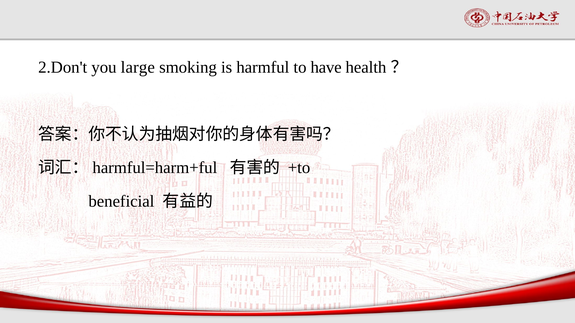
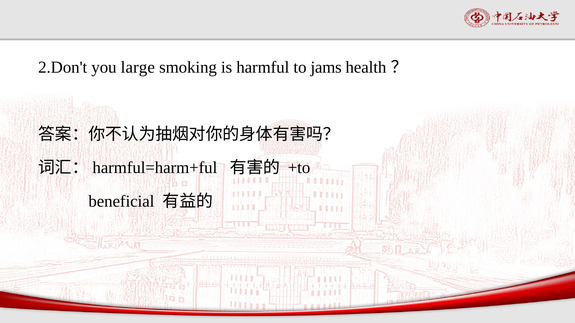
have: have -> jams (326, 67)
